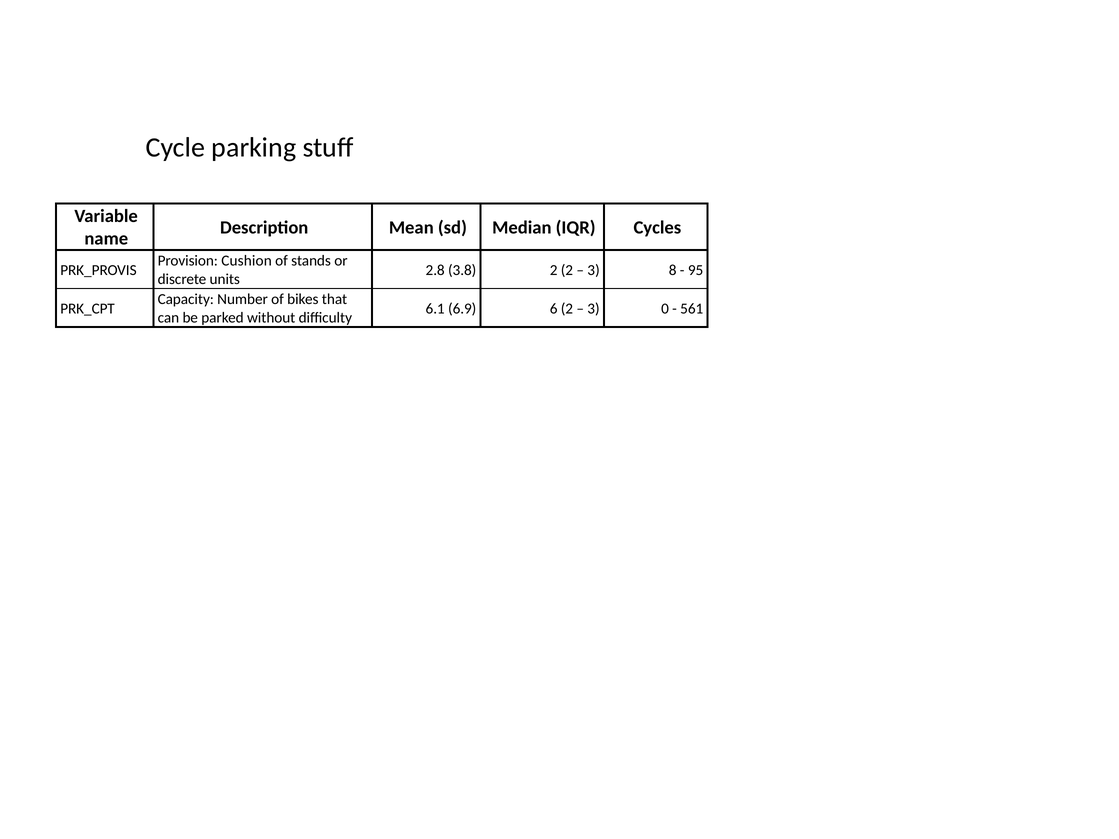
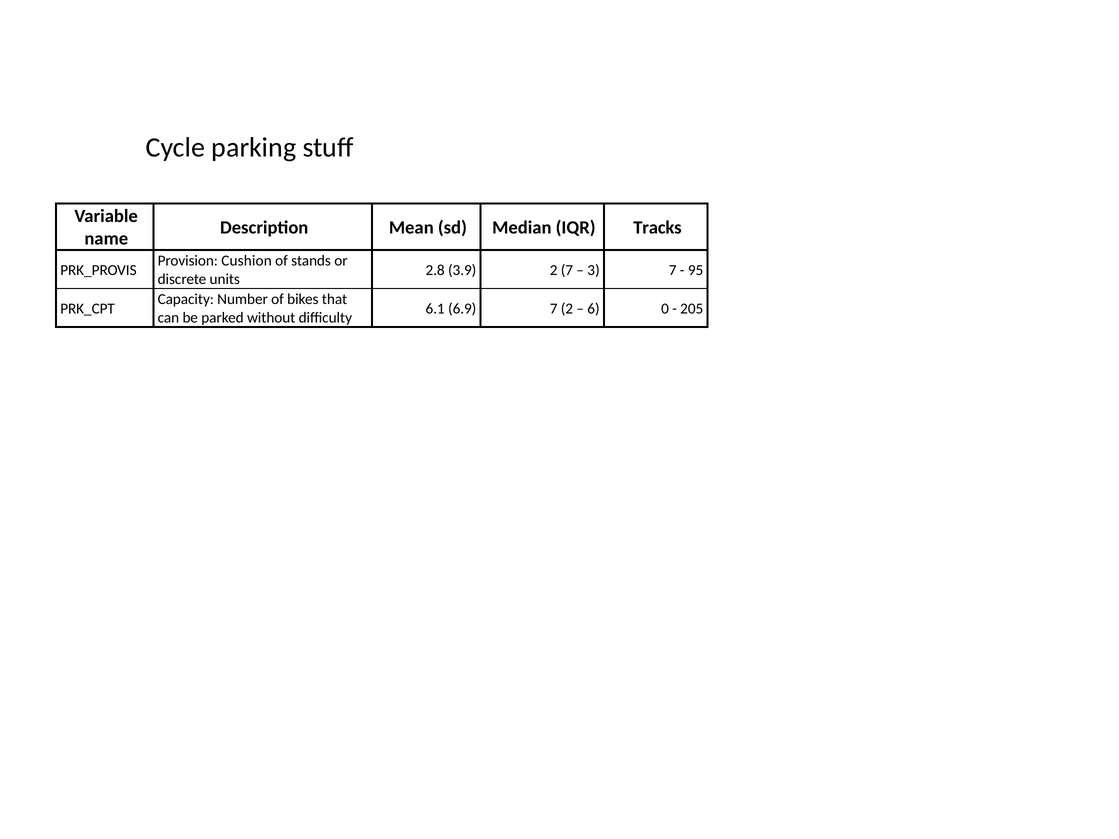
Cycles: Cycles -> Tracks (657, 228)
3.8: 3.8 -> 3.9 (462, 270)
2 2: 2 -> 7 (567, 270)
3 8: 8 -> 7 (673, 270)
6.9 6: 6 -> 7 (554, 309)
3: 3 -> 6 (594, 309)
561: 561 -> 205 (692, 309)
